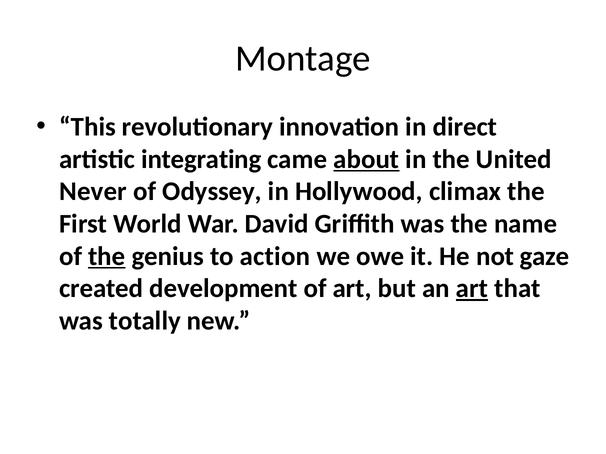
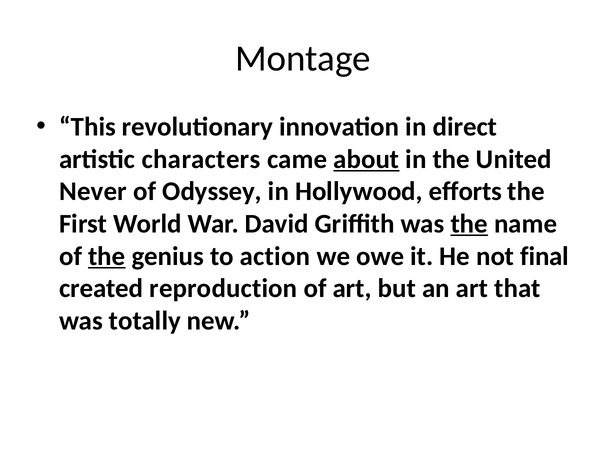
integrating: integrating -> characters (201, 159)
climax: climax -> efforts (465, 192)
the underline: none -> present (469, 224)
gaze: gaze -> final (545, 256)
development: development -> reproduction (223, 289)
art underline: present -> none (472, 289)
